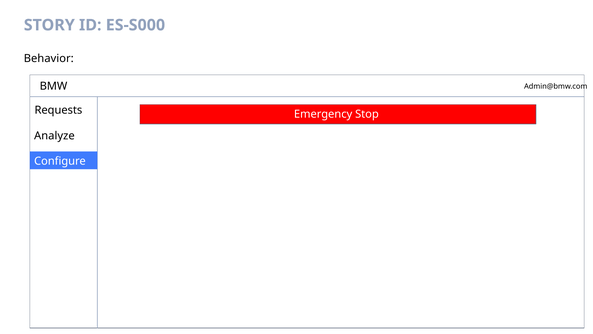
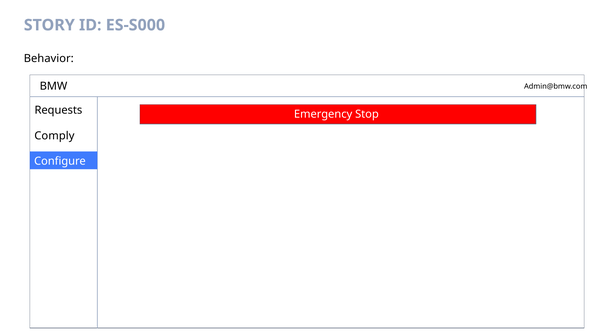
Analyze: Analyze -> Comply (54, 136)
